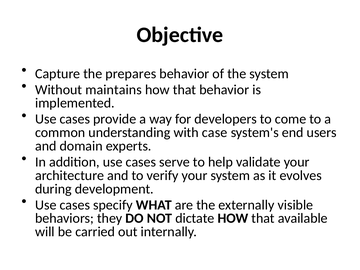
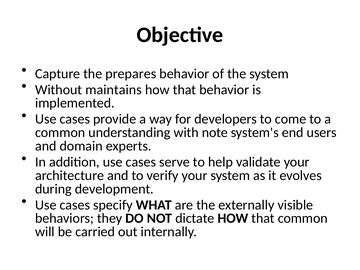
case: case -> note (215, 133)
that available: available -> common (303, 218)
